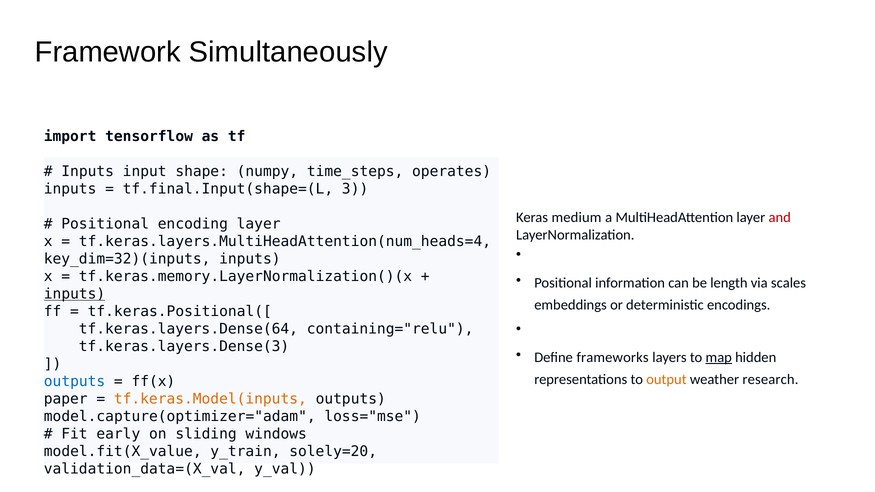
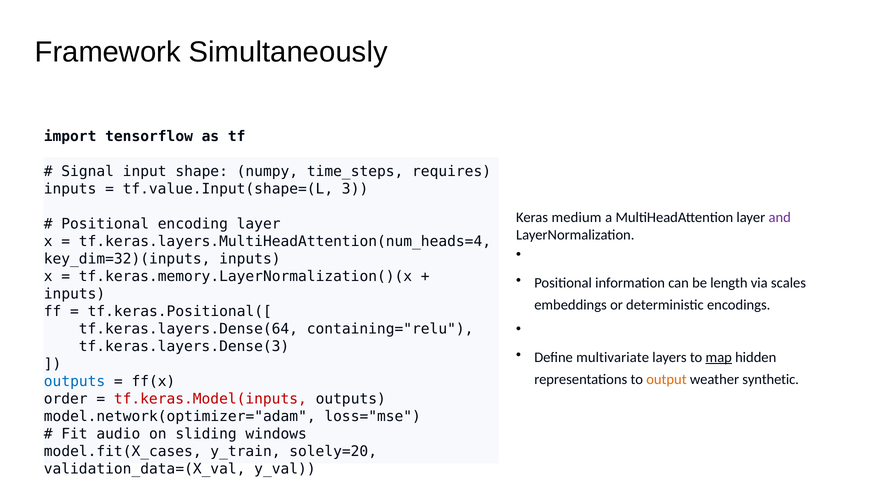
Inputs: Inputs -> Signal (88, 172)
operates: operates -> requires (452, 172)
tf.final.Input(shape=(L: tf.final.Input(shape=(L -> tf.value.Input(shape=(L (228, 189)
and colour: red -> purple (780, 218)
inputs underline: present -> none (75, 294)
frameworks: frameworks -> multivariate (613, 358)
research: research -> synthetic (771, 379)
paper: paper -> order (66, 399)
tf.keras.Model(inputs colour: orange -> red (210, 399)
model.capture(optimizer="adam: model.capture(optimizer="adam -> model.network(optimizer="adam (180, 417)
early: early -> audio (118, 434)
model.fit(X_value: model.fit(X_value -> model.fit(X_cases (123, 452)
